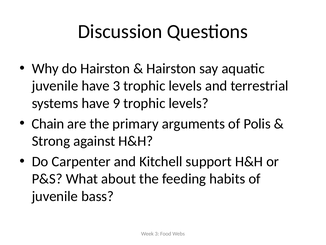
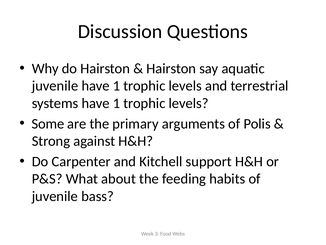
3: 3 -> 1 (116, 86)
systems have 9: 9 -> 1 (116, 103)
Chain: Chain -> Some (48, 123)
